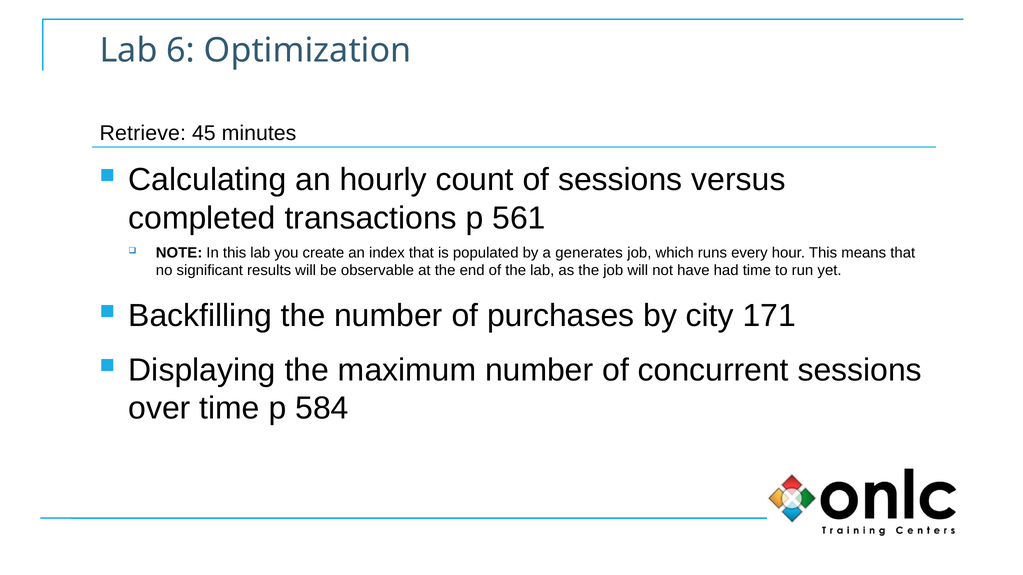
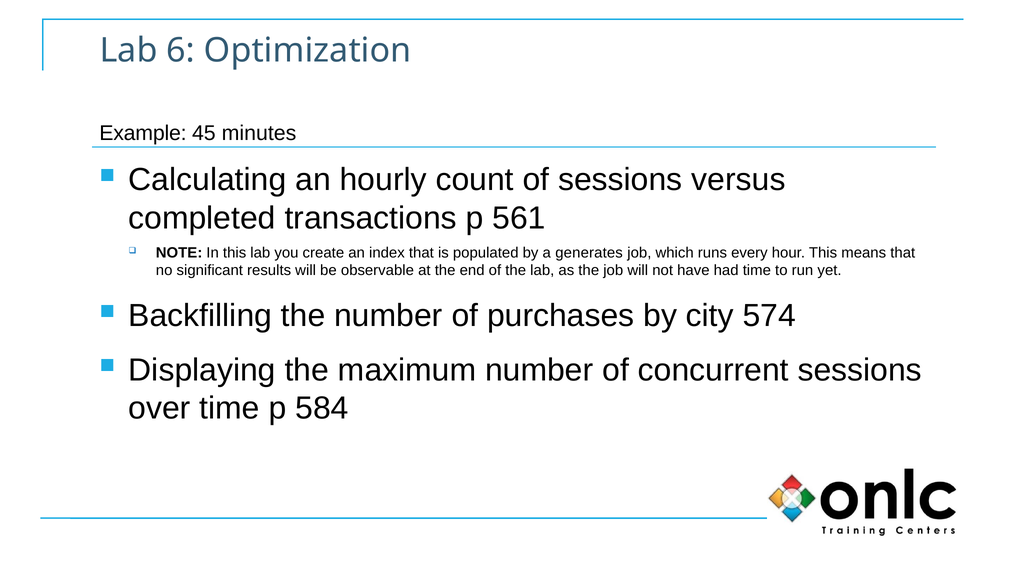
Retrieve: Retrieve -> Example (143, 133)
171: 171 -> 574 (769, 316)
